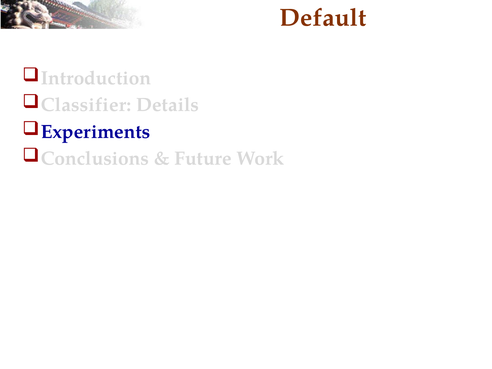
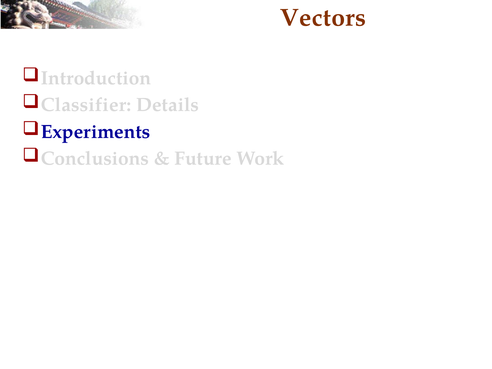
Default: Default -> Vectors (323, 18)
